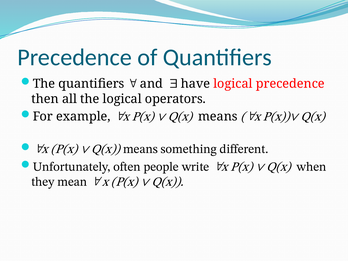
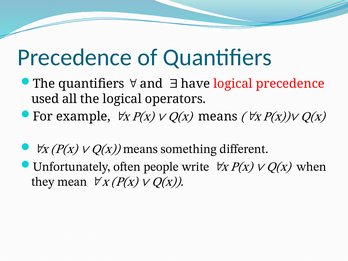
then: then -> used (45, 99)
